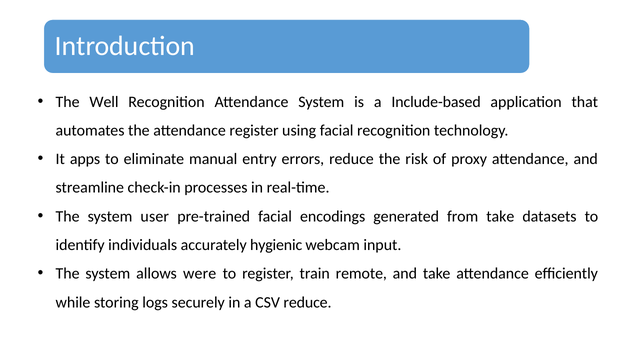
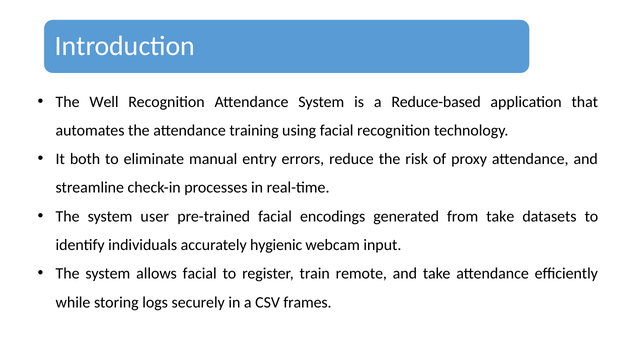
Include-based: Include-based -> Reduce-based (436, 102)
attendance register: register -> training (254, 130)
apps: apps -> both (85, 159)
allows were: were -> facial (200, 273)
CSV reduce: reduce -> frames (308, 302)
